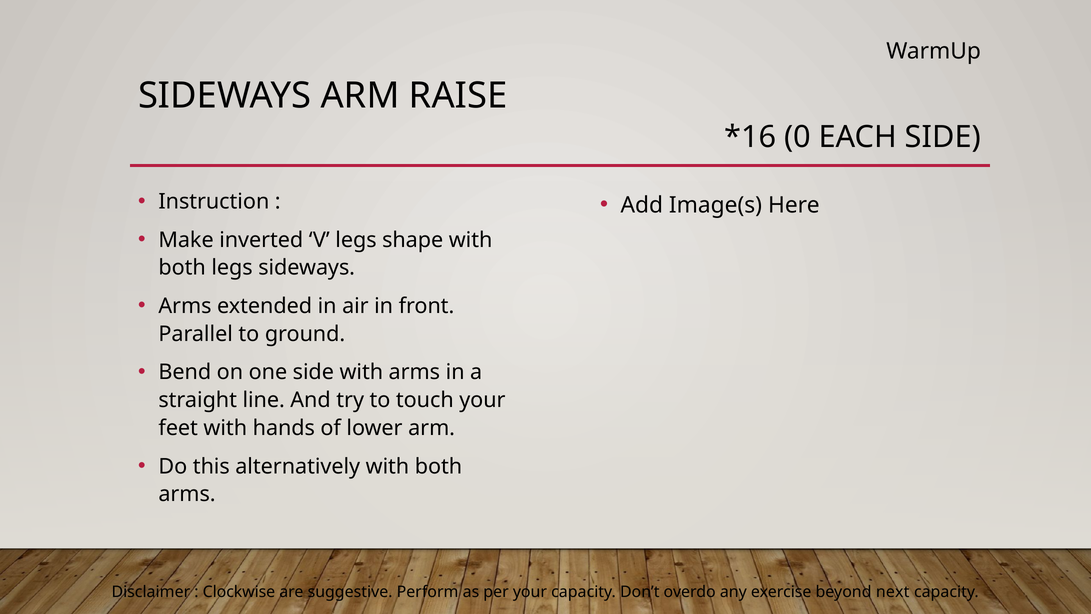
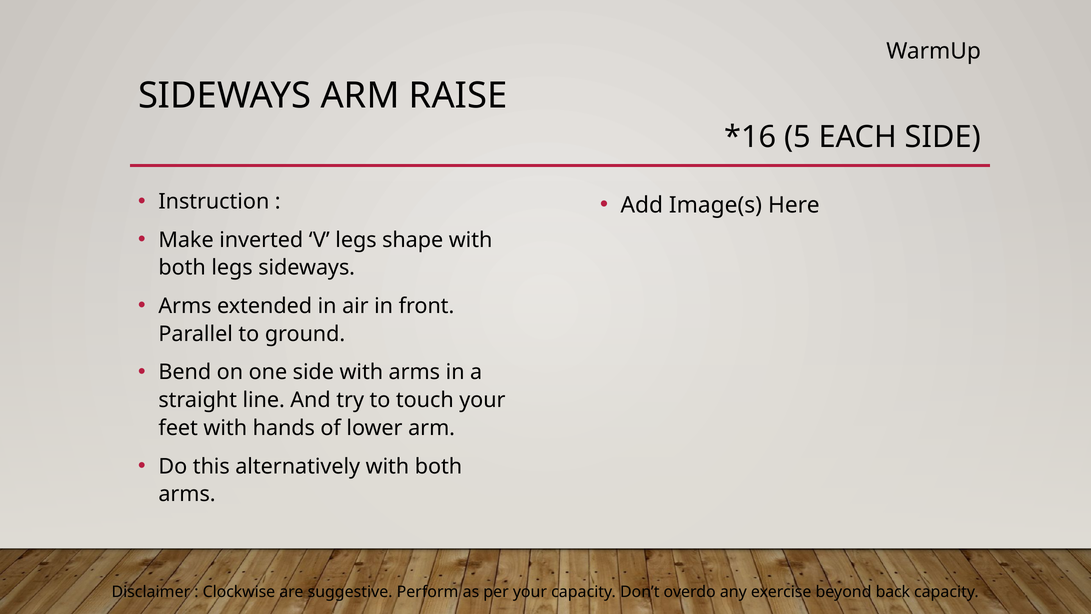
0: 0 -> 5 (797, 137)
next: next -> back (893, 592)
